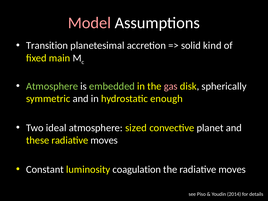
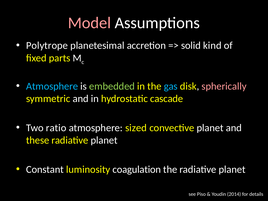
Transition: Transition -> Polytrope (47, 46)
main: main -> parts (60, 58)
Atmosphere colour: light green -> light blue (52, 86)
gas colour: pink -> light blue (171, 86)
spherically colour: white -> pink (224, 86)
enough: enough -> cascade (167, 99)
ideal: ideal -> ratio (56, 128)
moves: moves -> planet (104, 140)
the radiative moves: moves -> planet (232, 169)
